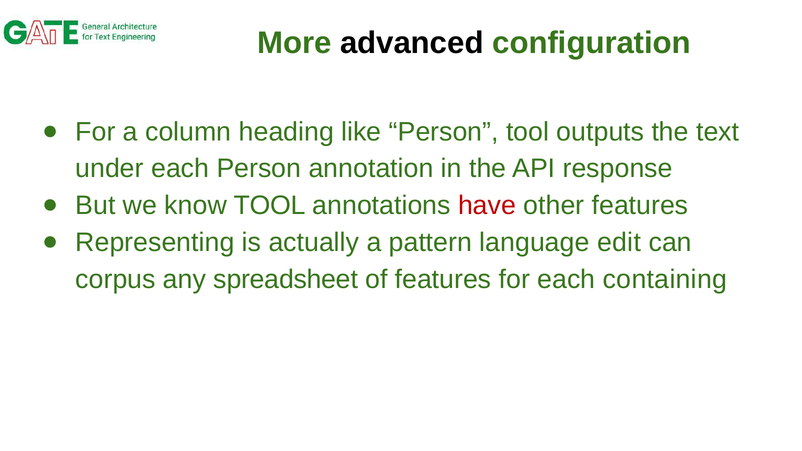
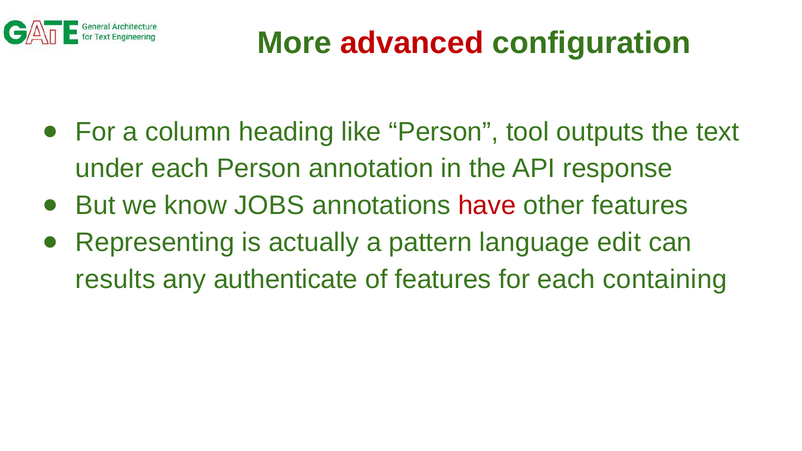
advanced colour: black -> red (412, 43)
know TOOL: TOOL -> JOBS (270, 206)
corpus: corpus -> results (115, 279)
spreadsheet: spreadsheet -> authenticate (286, 279)
